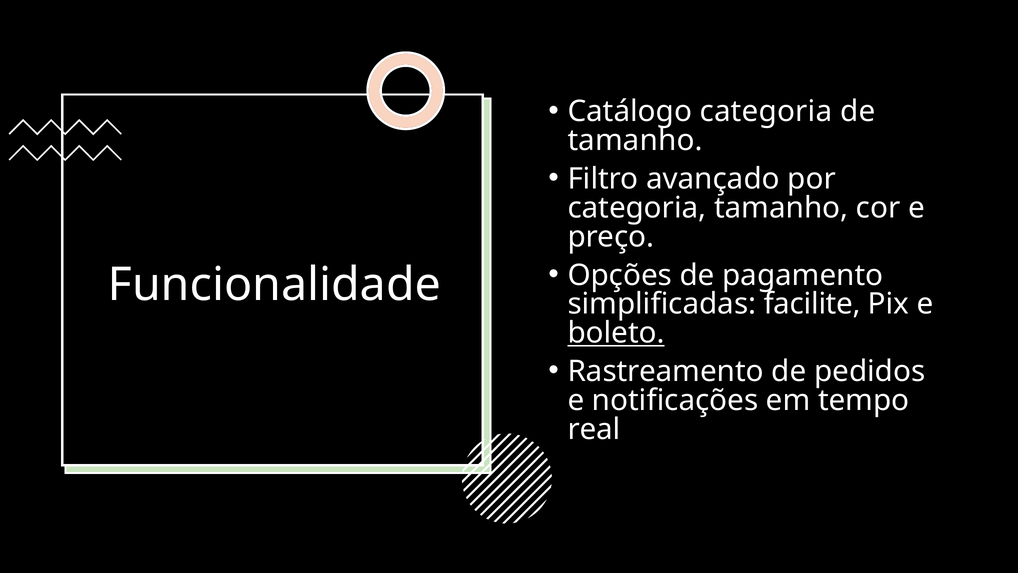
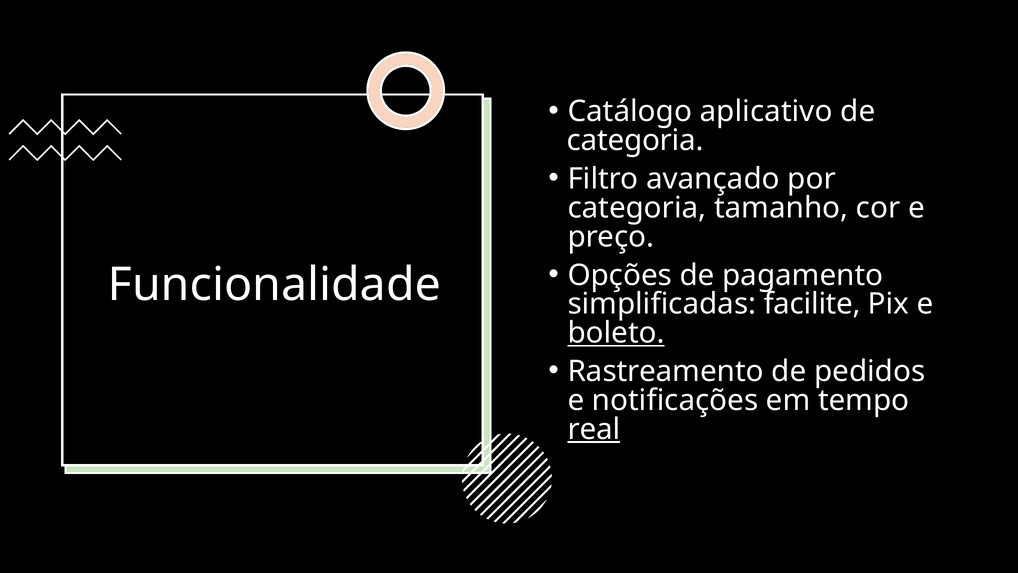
Catálogo categoria: categoria -> aplicativo (766, 112)
tamanho: tamanho -> categoria (635, 140)
real underline: none -> present (594, 429)
